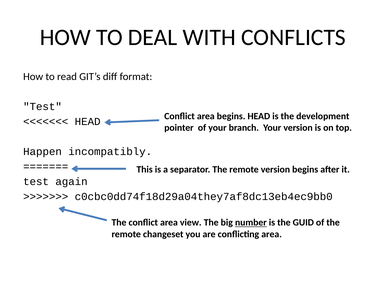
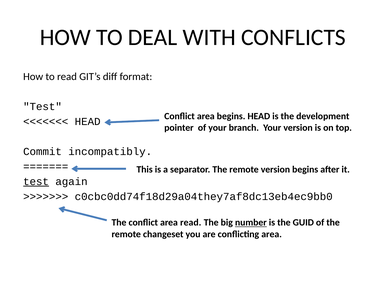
Happen: Happen -> Commit (42, 152)
test underline: none -> present (36, 182)
area view: view -> read (191, 223)
